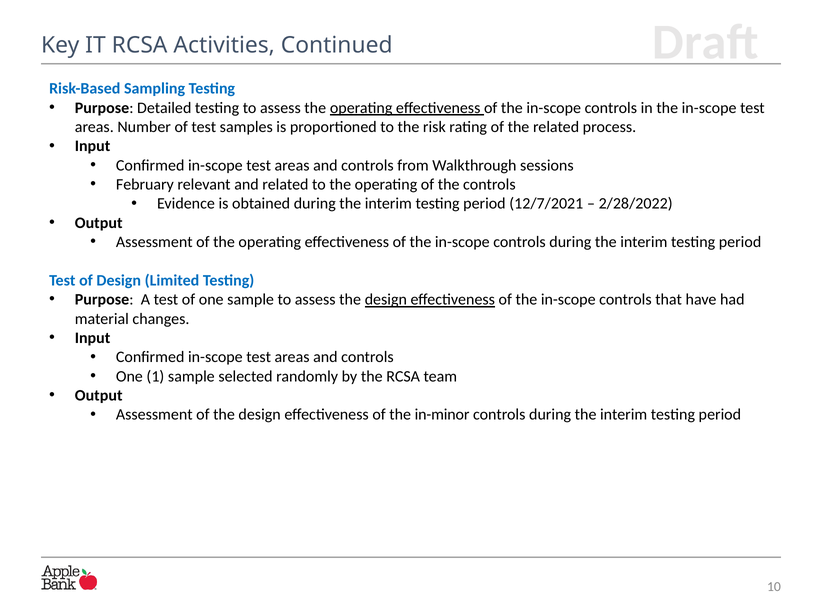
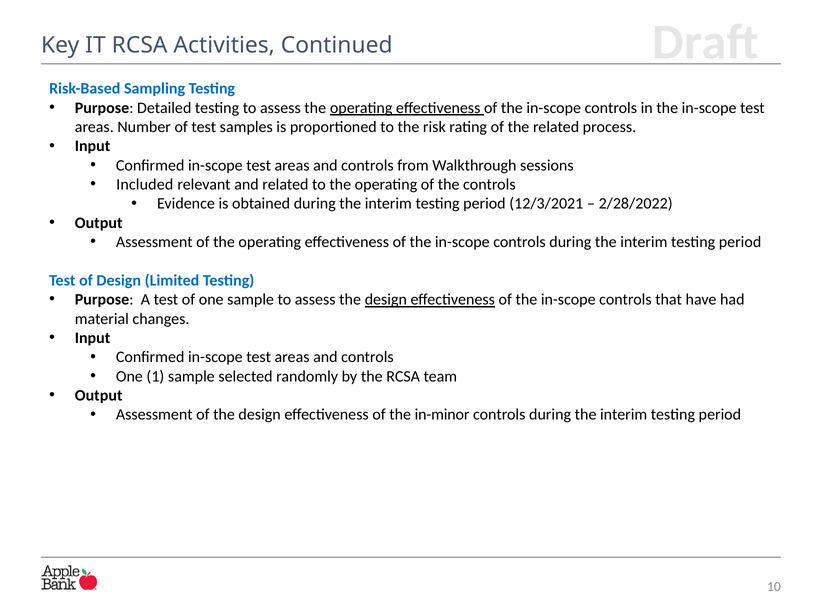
February: February -> Included (145, 185)
12/7/2021: 12/7/2021 -> 12/3/2021 (546, 204)
